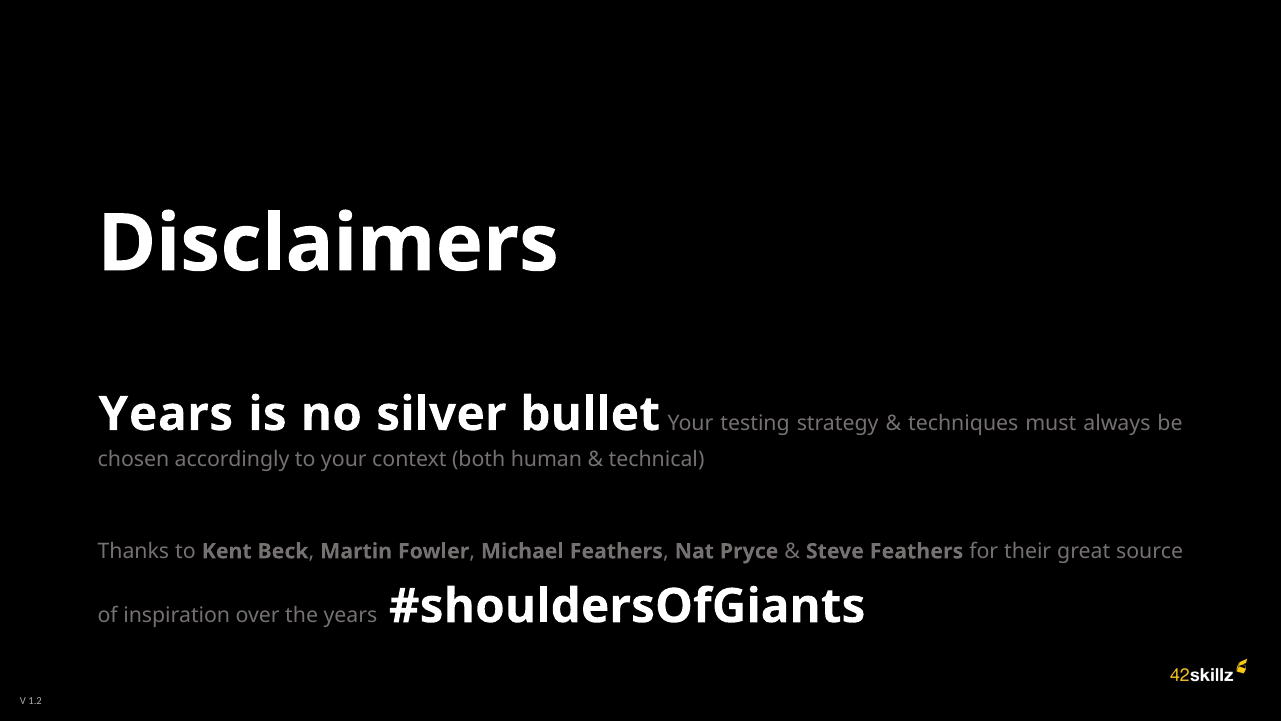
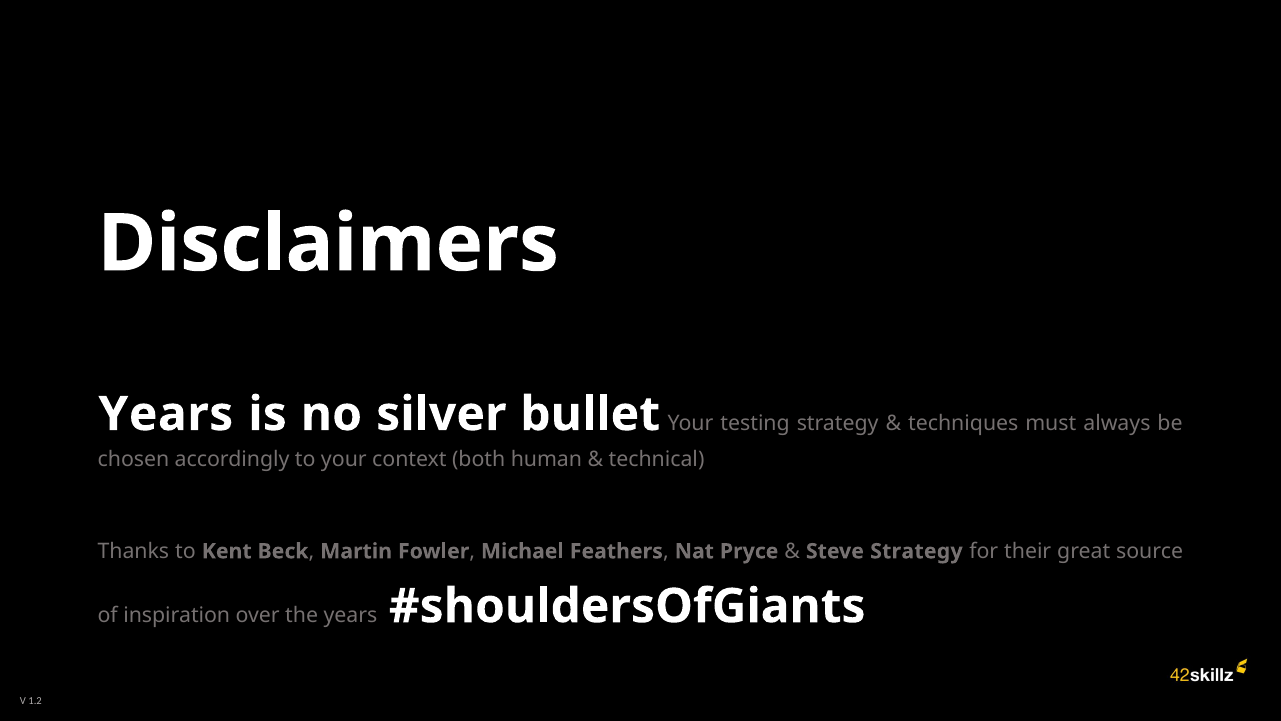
Steve Feathers: Feathers -> Strategy (916, 551)
